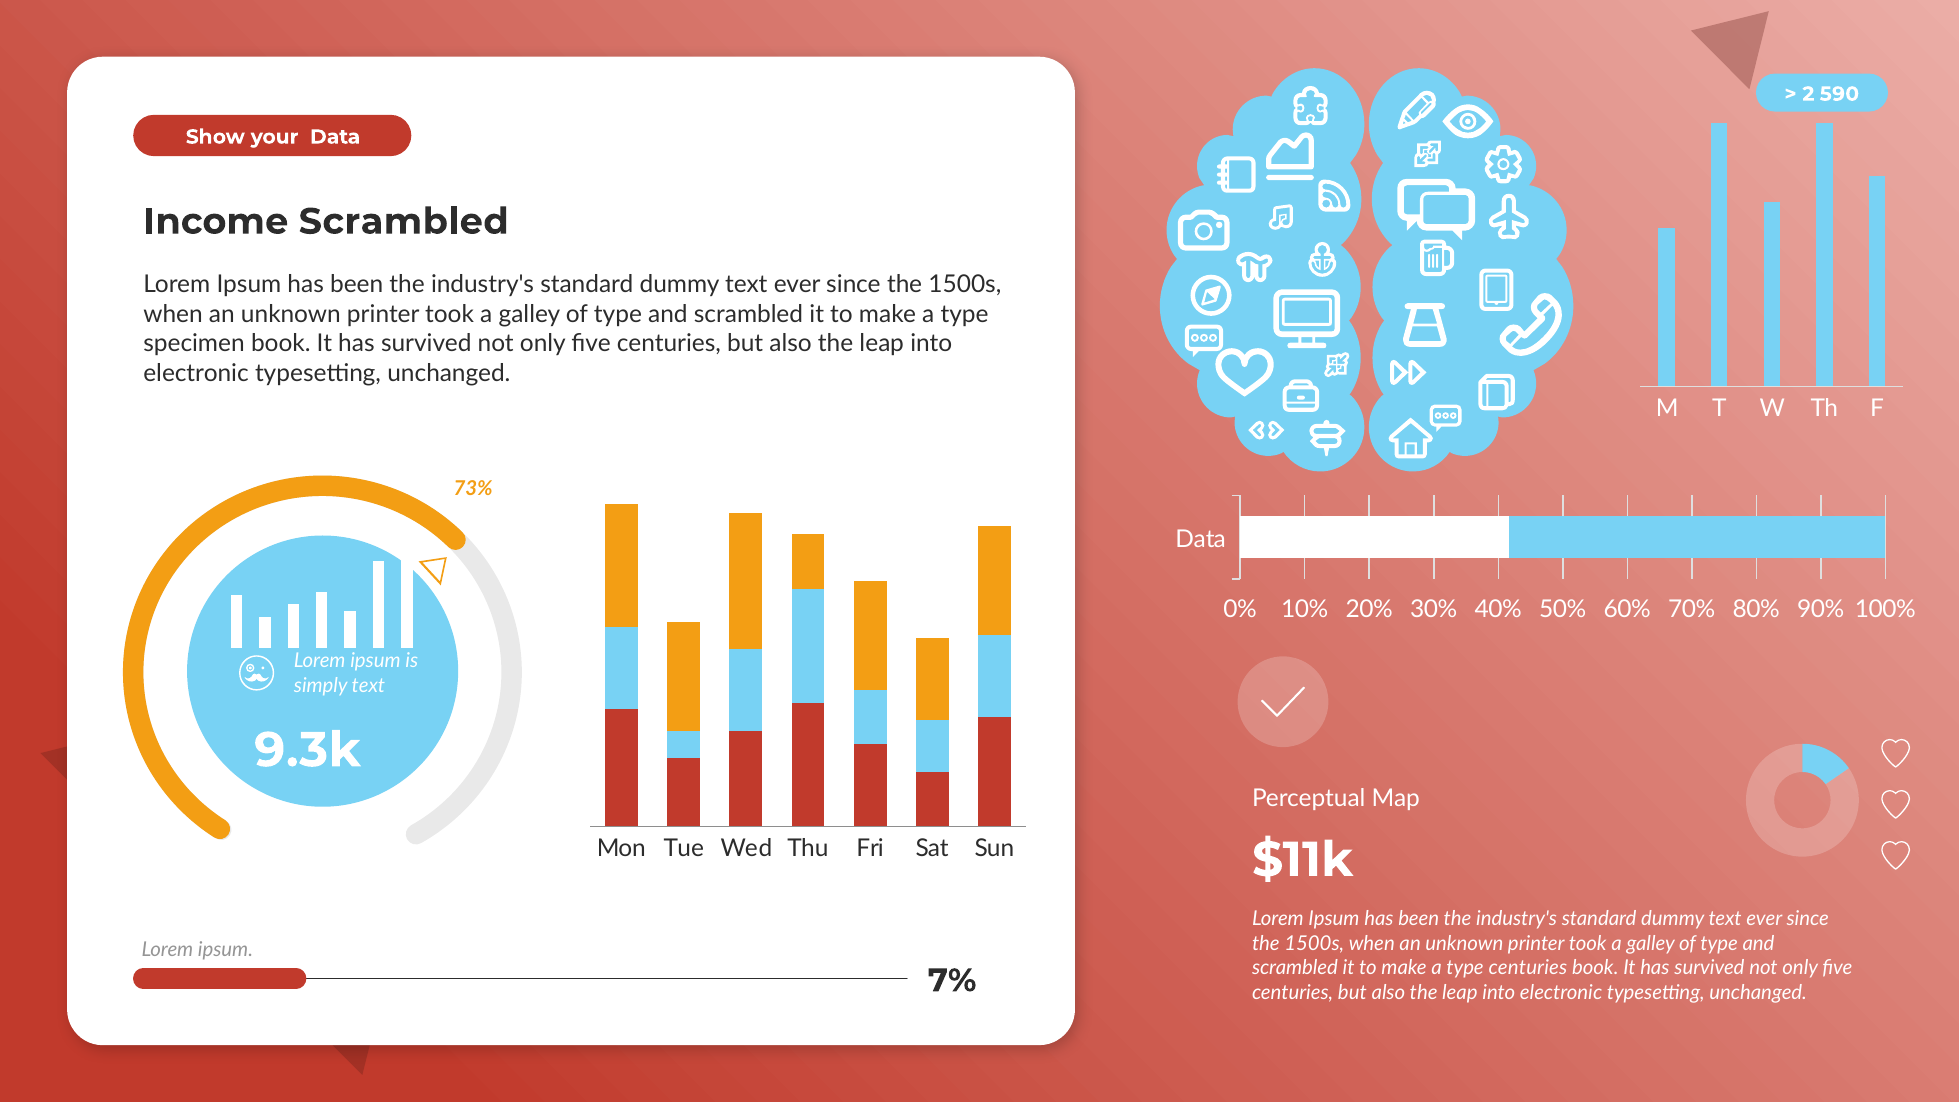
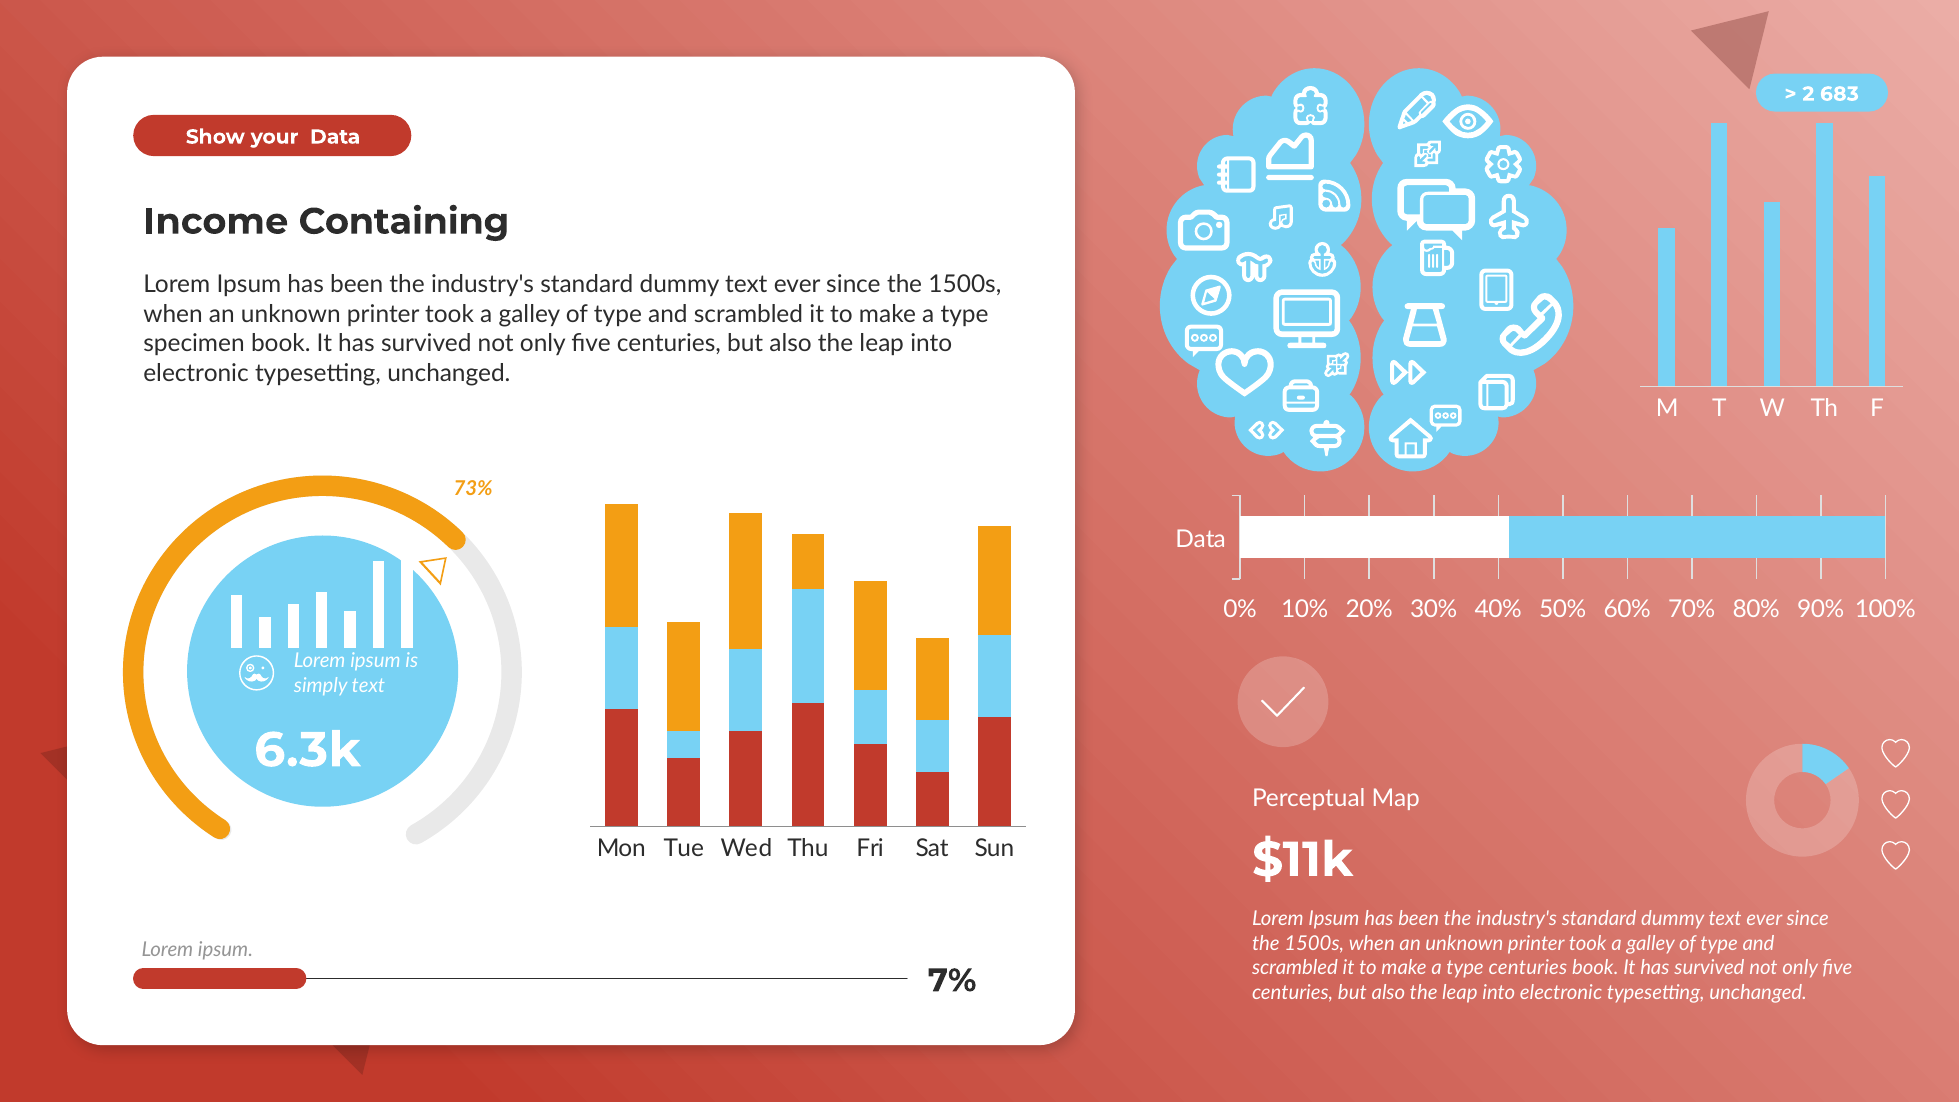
590: 590 -> 683 (1839, 94)
Income Scrambled: Scrambled -> Containing (404, 222)
9.3k: 9.3k -> 6.3k (307, 750)
